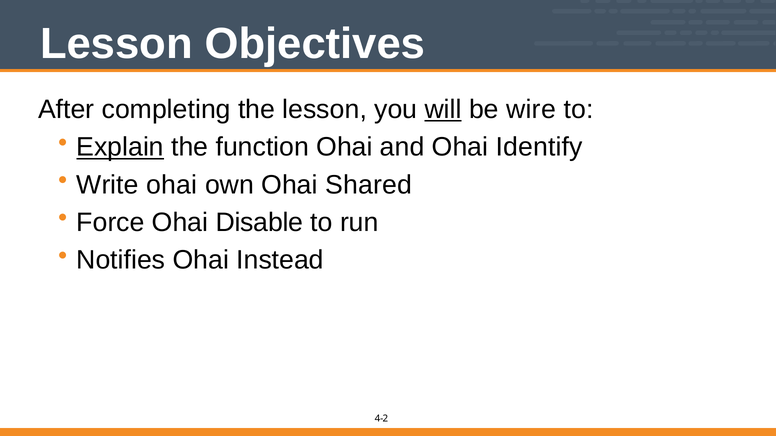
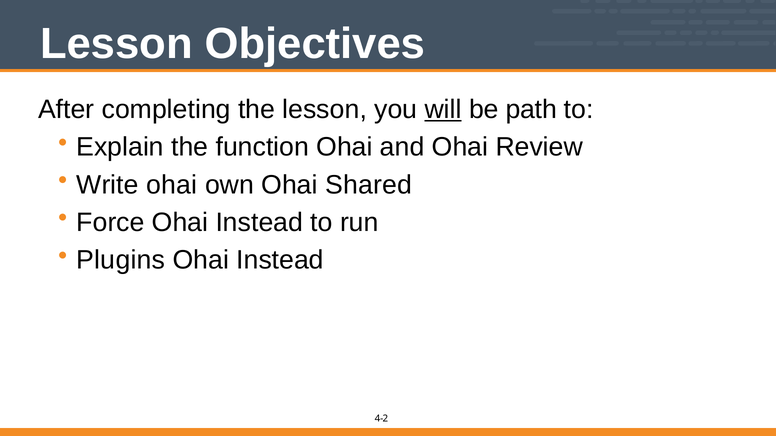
wire: wire -> path (531, 110)
Explain underline: present -> none (120, 147)
Identify: Identify -> Review (539, 147)
Force Ohai Disable: Disable -> Instead (259, 223)
Notifies: Notifies -> Plugins (121, 260)
